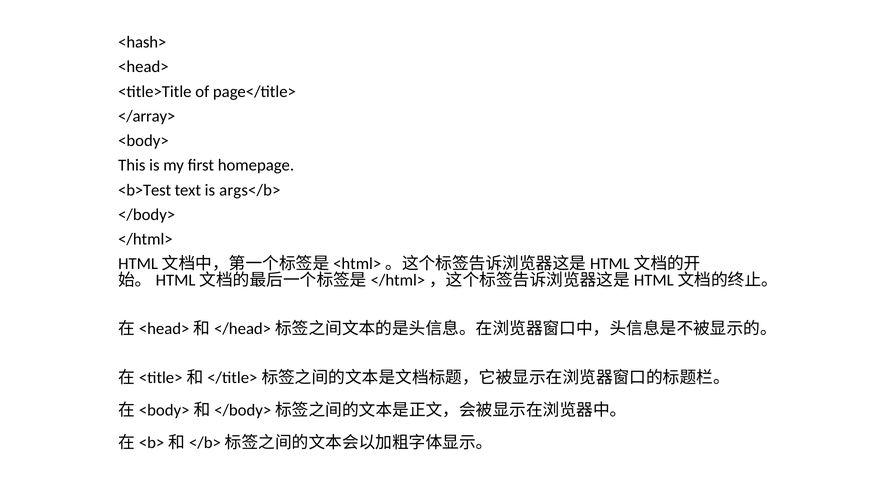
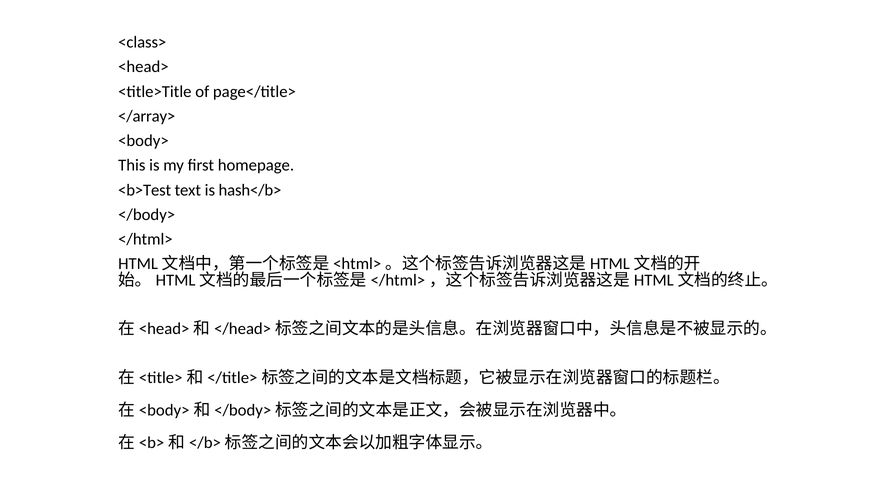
<hash>: <hash> -> <class> (142, 42)
args</b>: args</b> -> hash</b> (250, 190)
